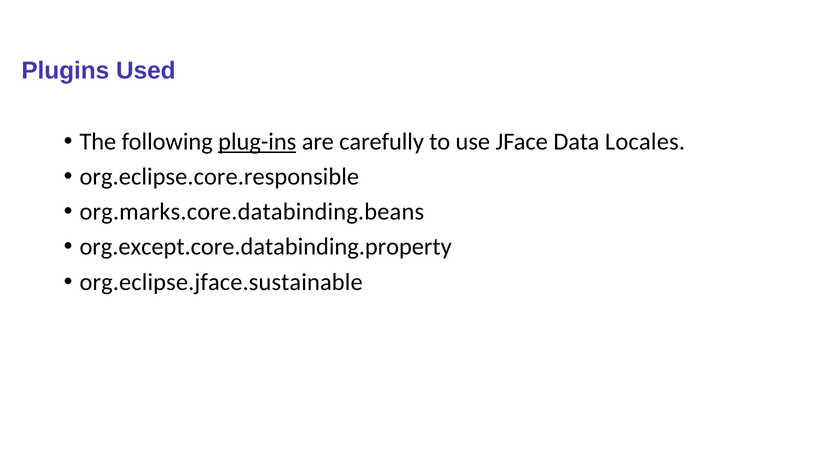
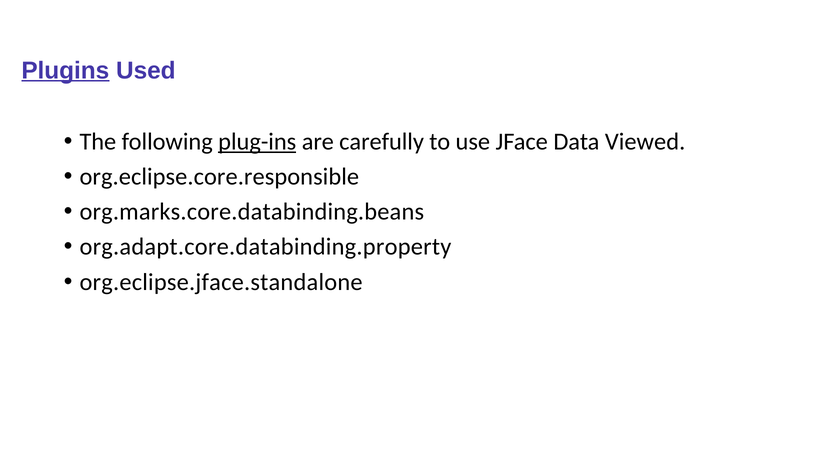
Plugins underline: none -> present (65, 70)
Locales: Locales -> Viewed (645, 142)
org.except.core.databinding.property: org.except.core.databinding.property -> org.adapt.core.databinding.property (265, 247)
org.eclipse.jface.sustainable: org.eclipse.jface.sustainable -> org.eclipse.jface.standalone (221, 282)
